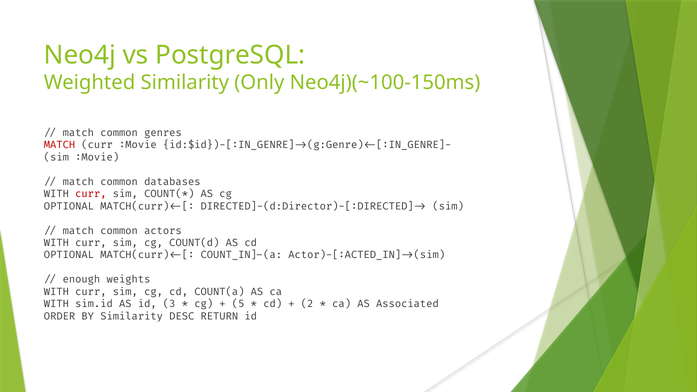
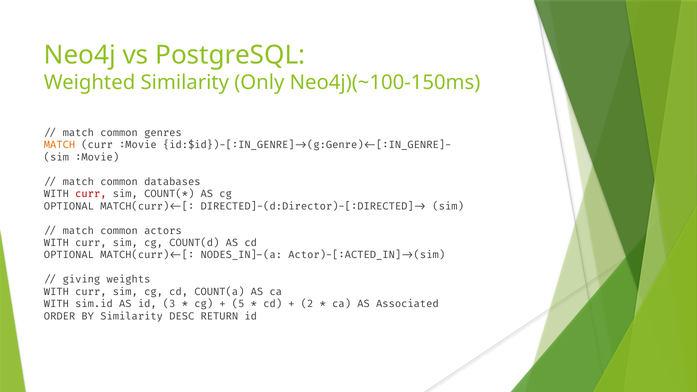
MATCH colour: red -> orange (60, 145)
COUNT_IN]-(a: COUNT_IN]-(a -> NODES_IN]-(a (241, 255)
enough: enough -> giving (81, 280)
